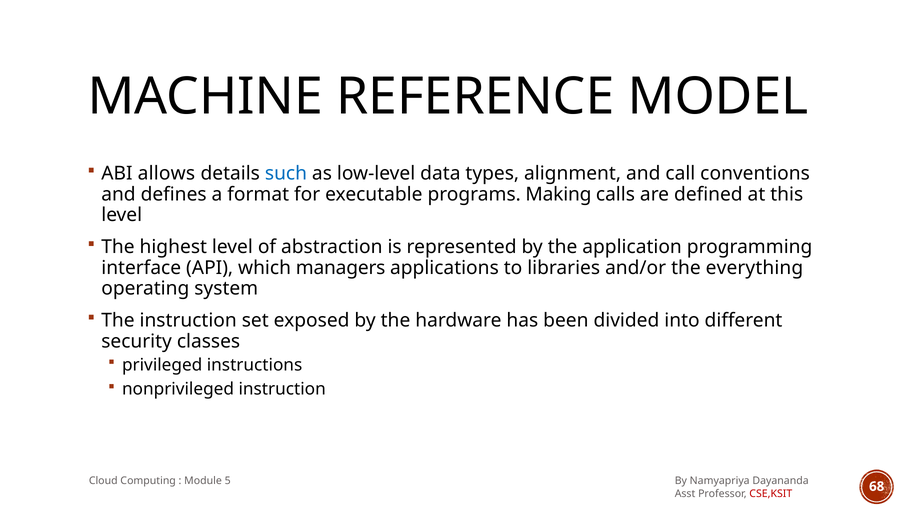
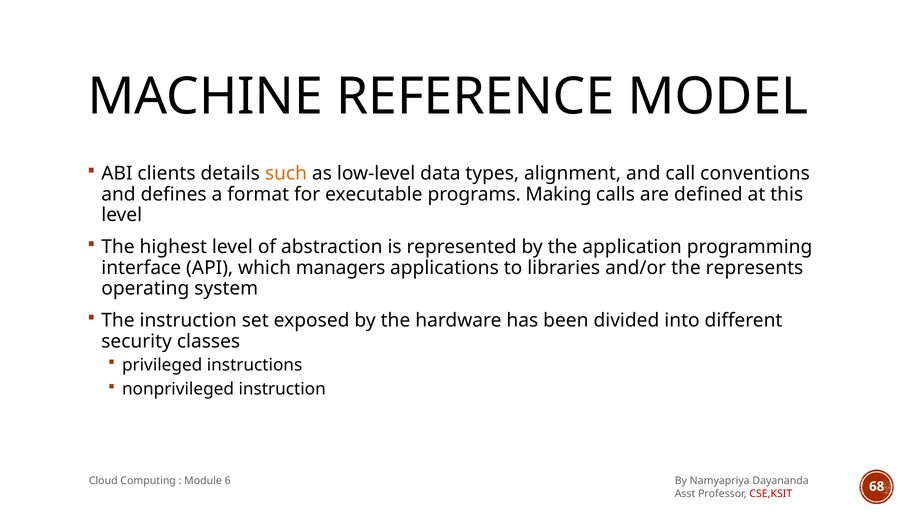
allows: allows -> clients (167, 174)
such colour: blue -> orange (286, 174)
everything: everything -> represents (755, 268)
5: 5 -> 6 (228, 481)
